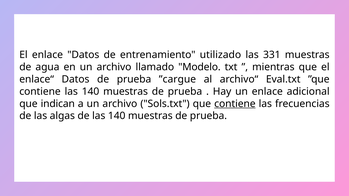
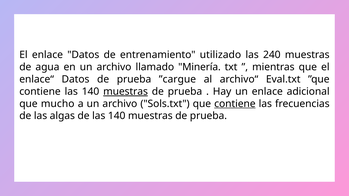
331: 331 -> 240 (272, 55)
Modelo: Modelo -> Minería (199, 67)
muestras underline: none -> present (126, 92)
indican: indican -> mucho (58, 104)
